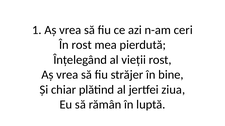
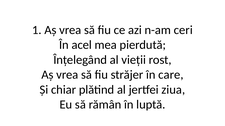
În rost: rost -> acel (82, 45)
bine: bine -> care (171, 75)
